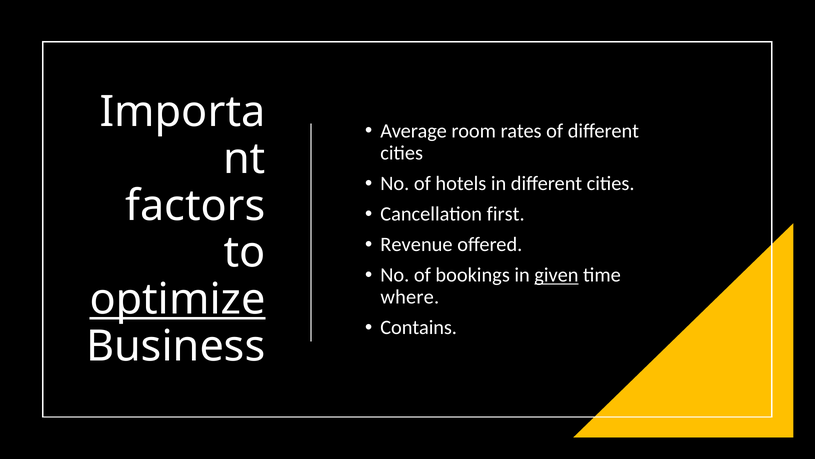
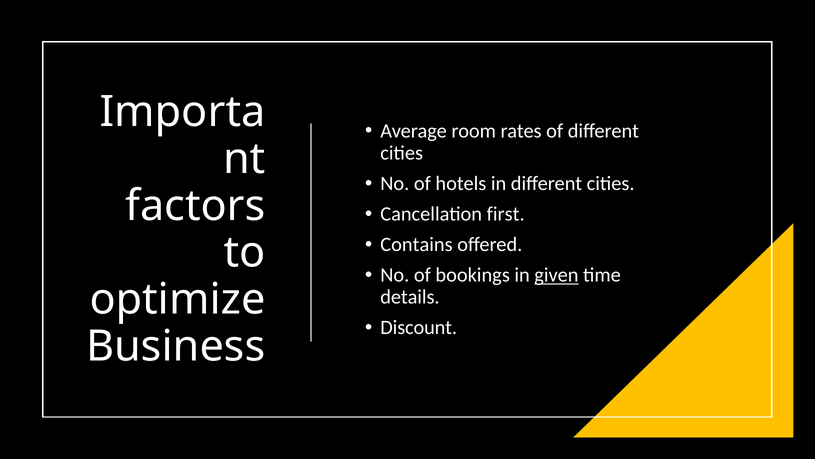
Revenue: Revenue -> Contains (416, 244)
optimize underline: present -> none (177, 299)
where: where -> details (410, 297)
Contains: Contains -> Discount (419, 327)
